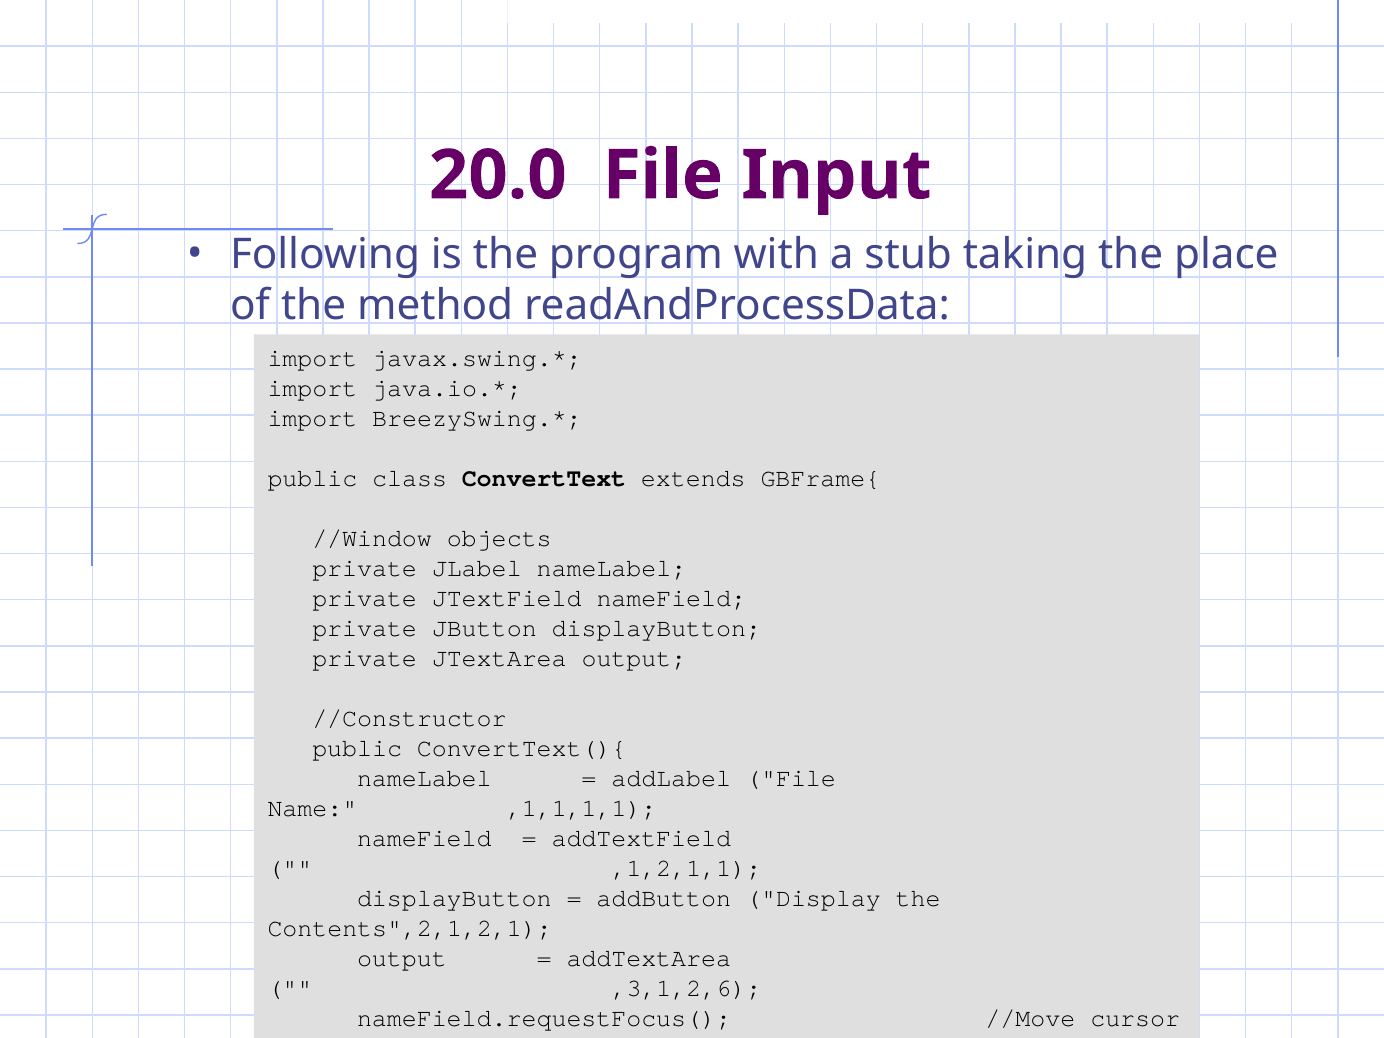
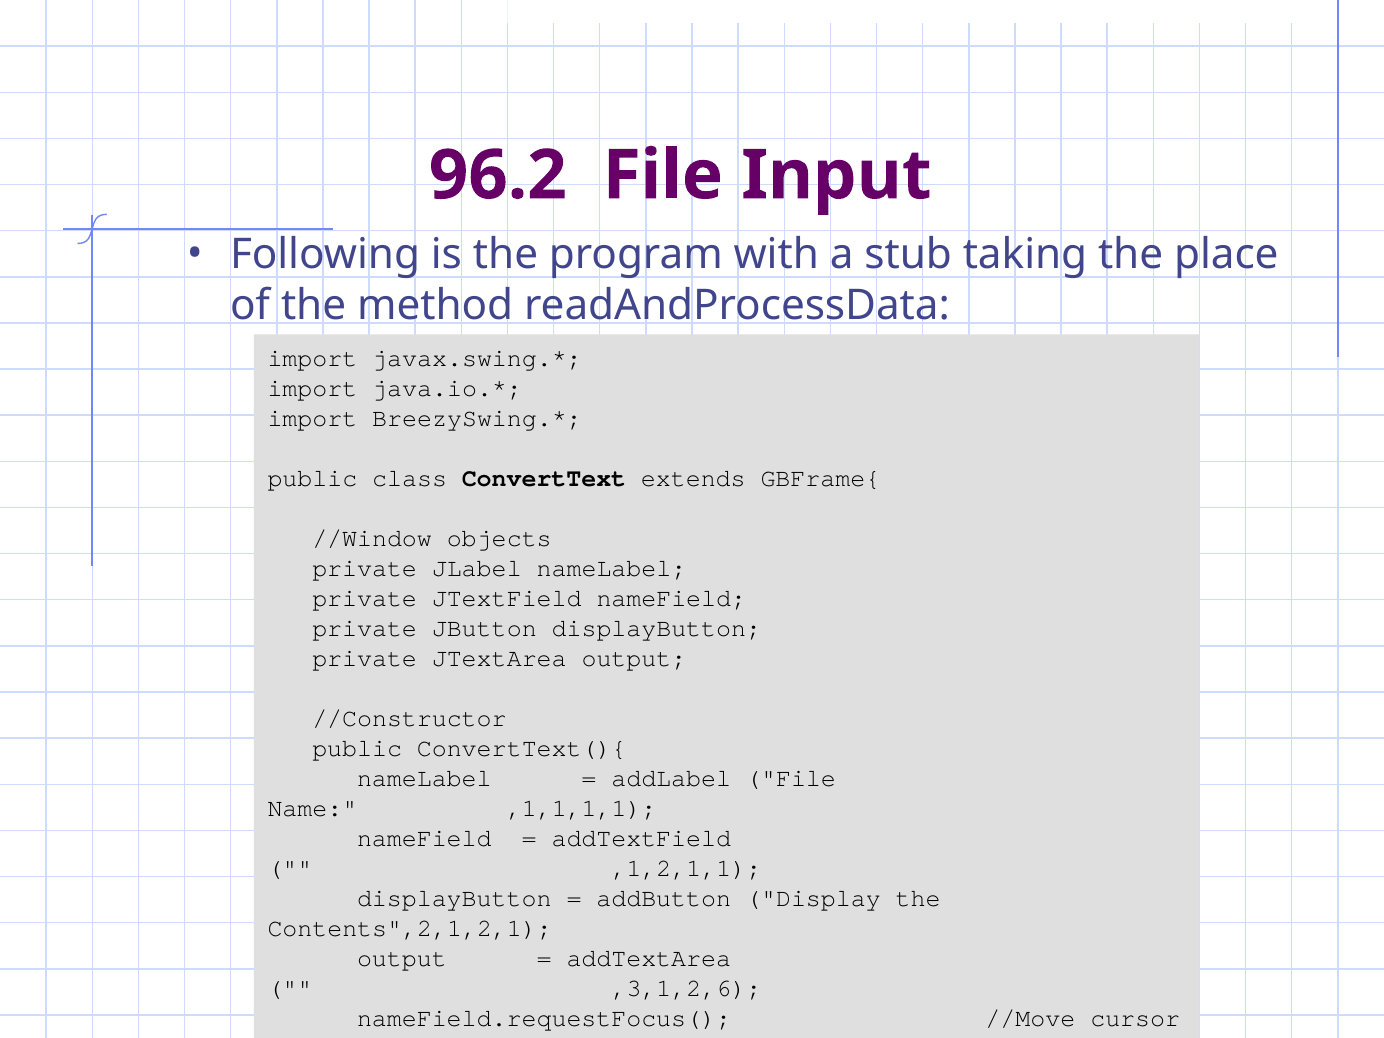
20.0: 20.0 -> 96.2 (498, 176)
